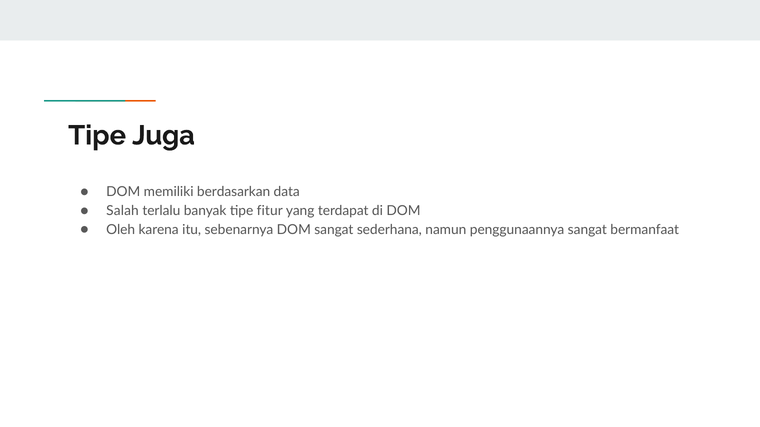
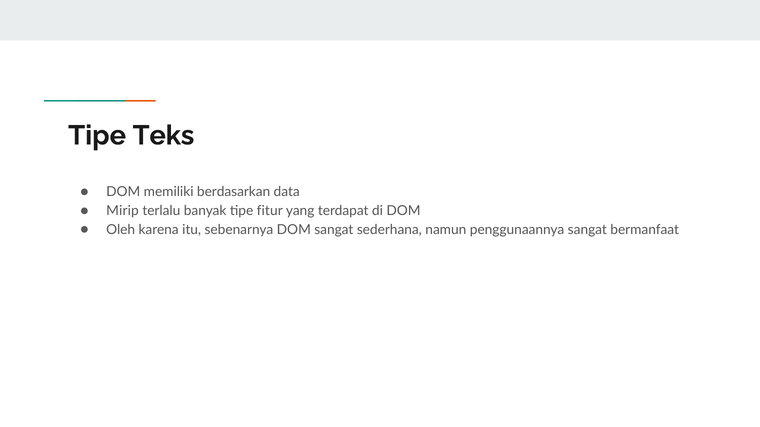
Juga: Juga -> Teks (163, 136)
Salah: Salah -> Mirip (123, 211)
